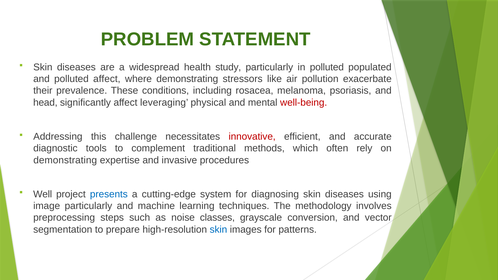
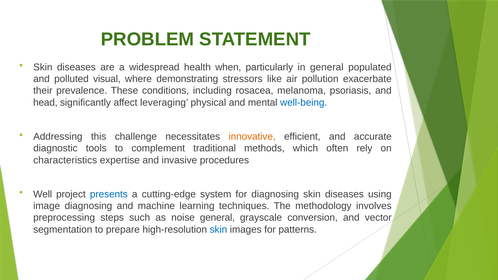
study: study -> when (228, 67)
in polluted: polluted -> general (327, 67)
polluted affect: affect -> visual (107, 79)
well-being colour: red -> blue (304, 103)
innovative colour: red -> orange (252, 137)
demonstrating: demonstrating -> characteristics (65, 160)
image particularly: particularly -> diagnosing (88, 206)
noise classes: classes -> general (217, 218)
